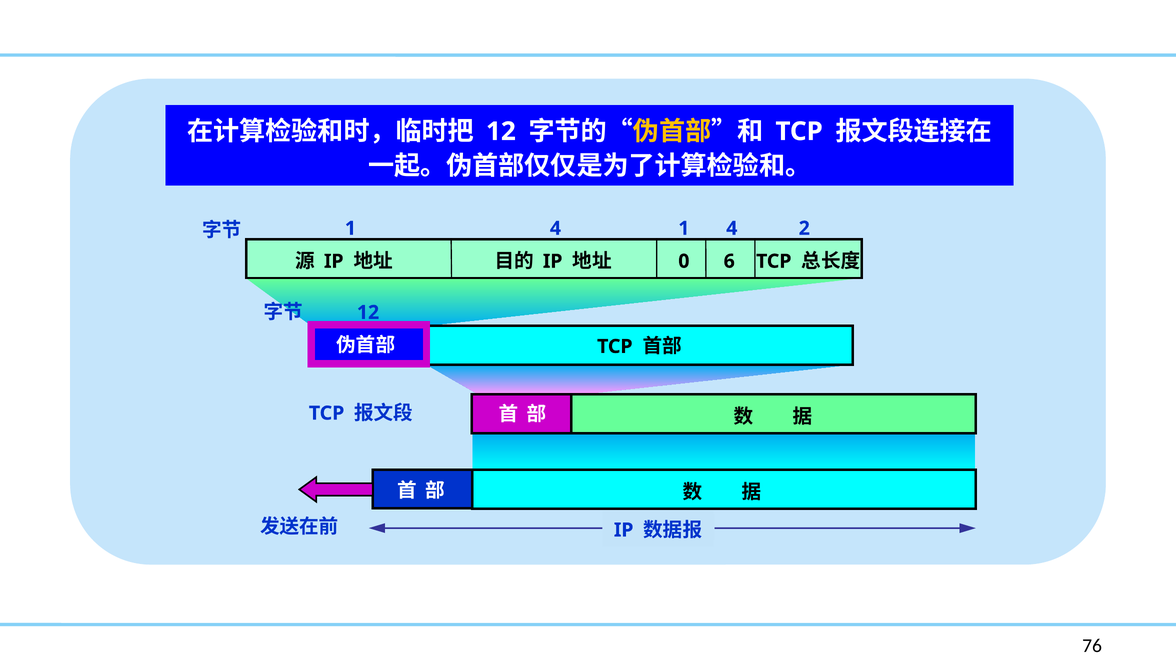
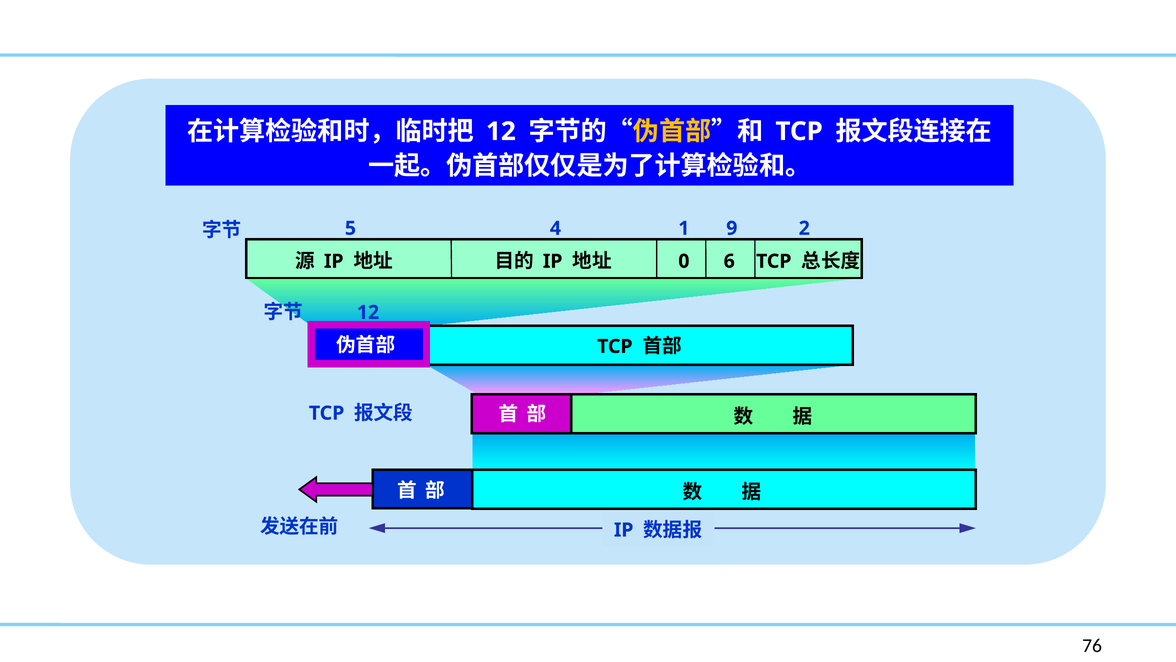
1: 1 -> 5 (350, 228)
4 1 4: 4 -> 9 (732, 228)
